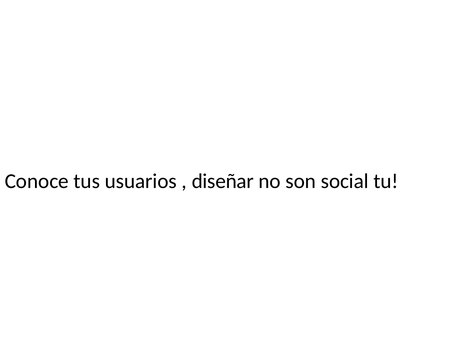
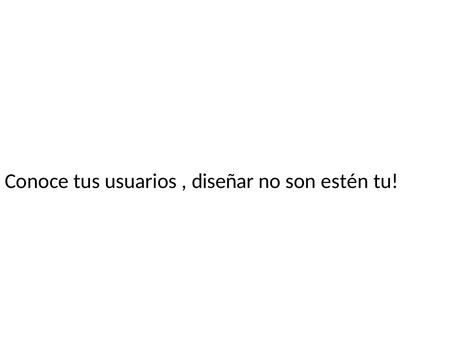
social: social -> estén (345, 181)
